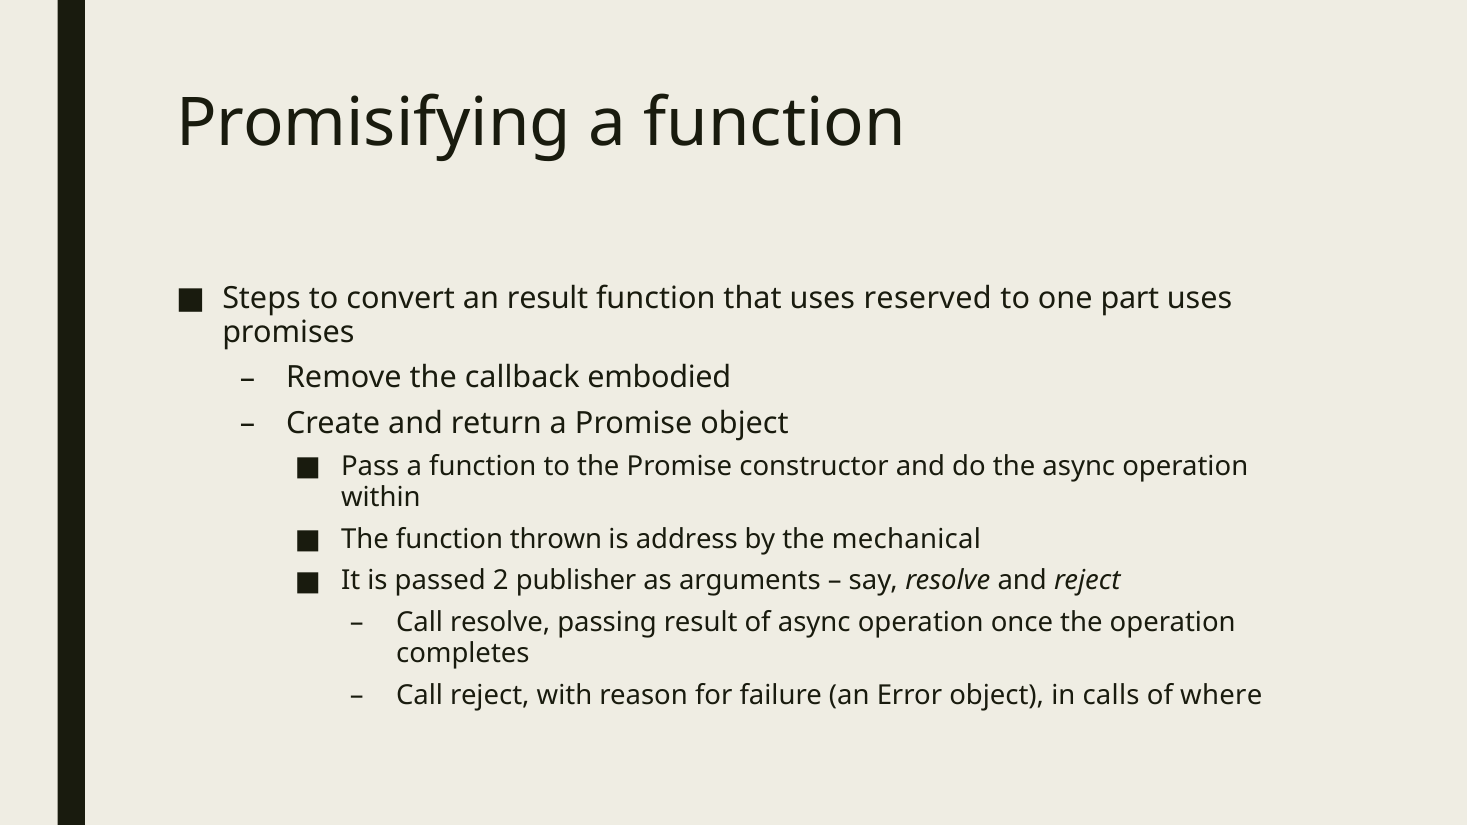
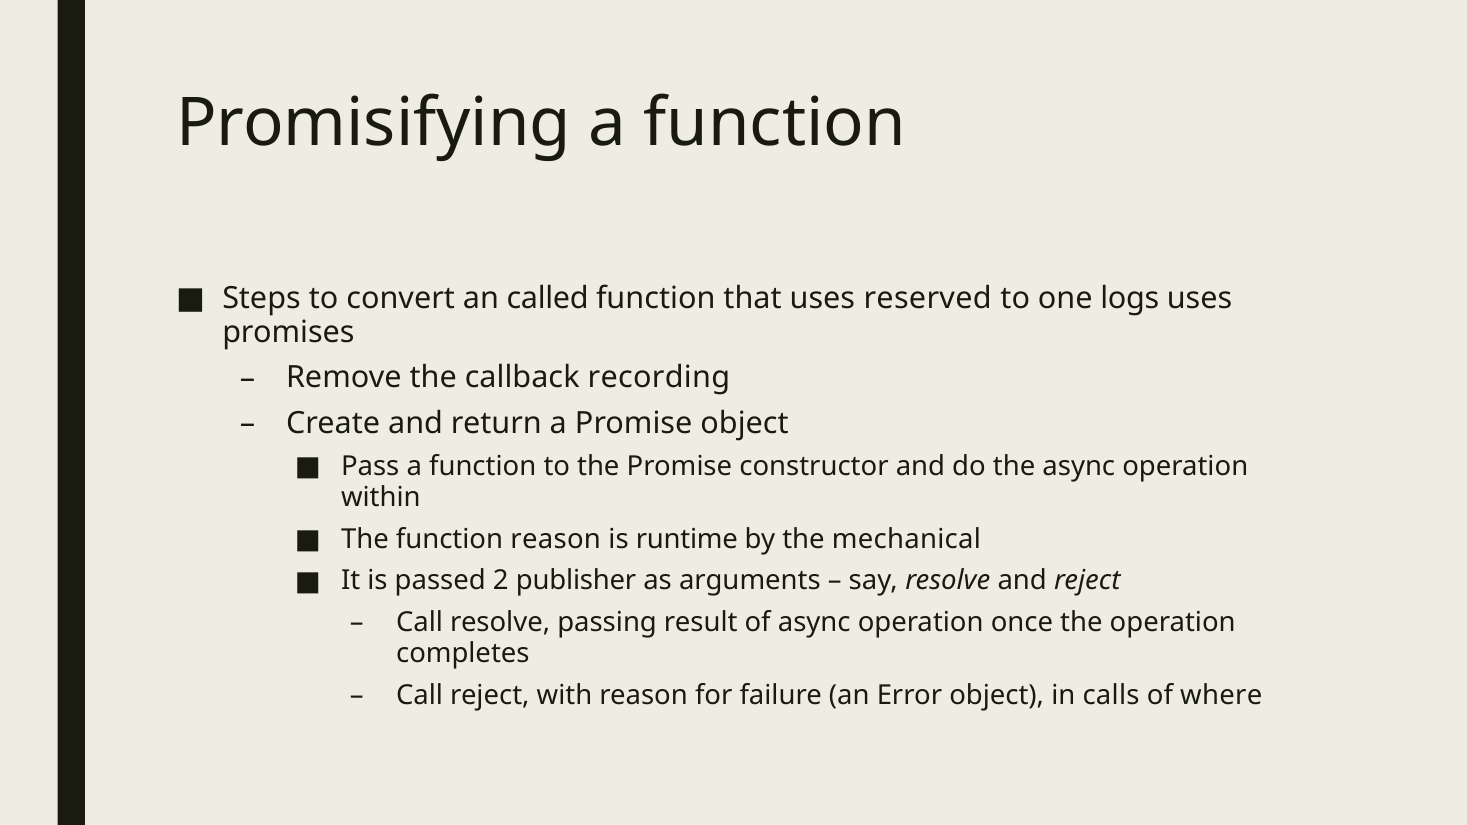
an result: result -> called (548, 298)
part: part -> logs (1130, 298)
embodied: embodied -> recording (659, 378)
function thrown: thrown -> reason (556, 539)
address: address -> runtime (687, 539)
